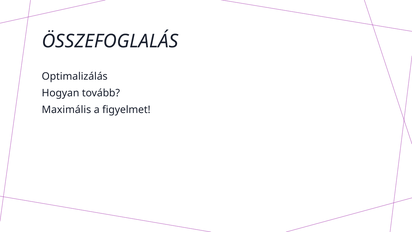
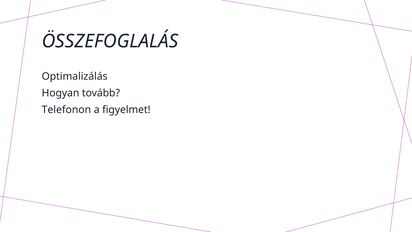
Maximális: Maximális -> Telefonon (66, 110)
